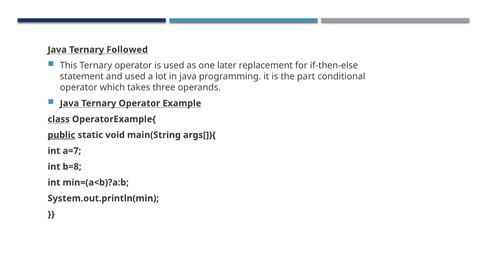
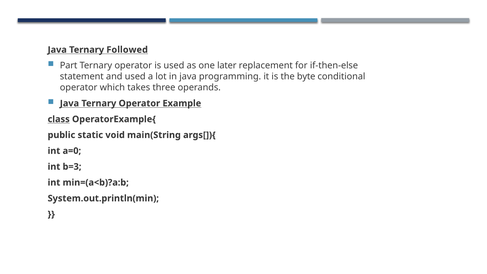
This: This -> Part (69, 66)
part: part -> byte (306, 77)
public underline: present -> none (61, 135)
a=7: a=7 -> a=0 (72, 151)
b=8: b=8 -> b=3 (72, 167)
